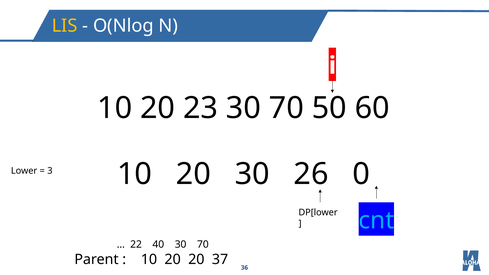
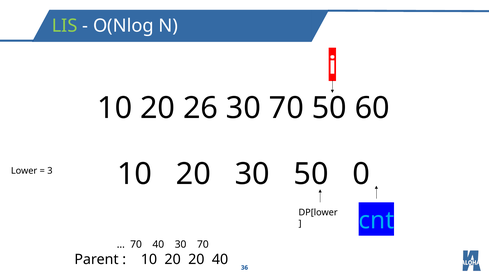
LIS colour: yellow -> light green (65, 26)
23: 23 -> 26 (201, 108)
30 26: 26 -> 50 (311, 174)
22: 22 -> 70 (136, 244)
20 37: 37 -> 40 (220, 259)
